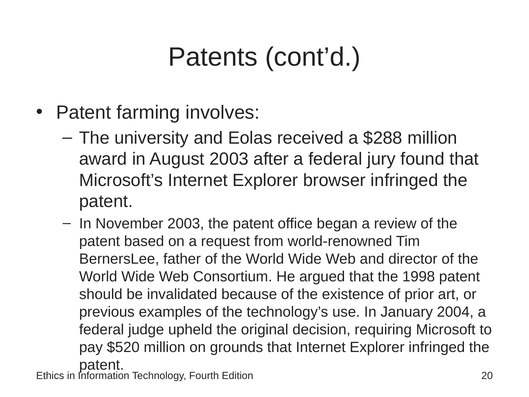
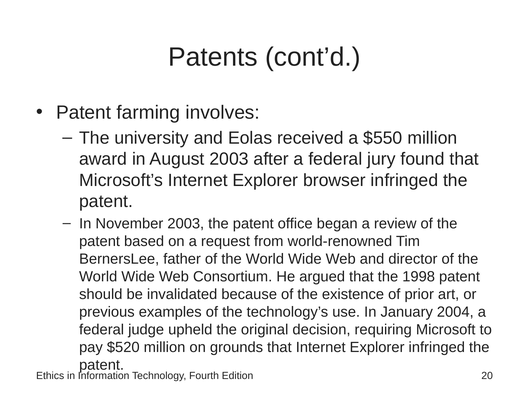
$288: $288 -> $550 (383, 138)
